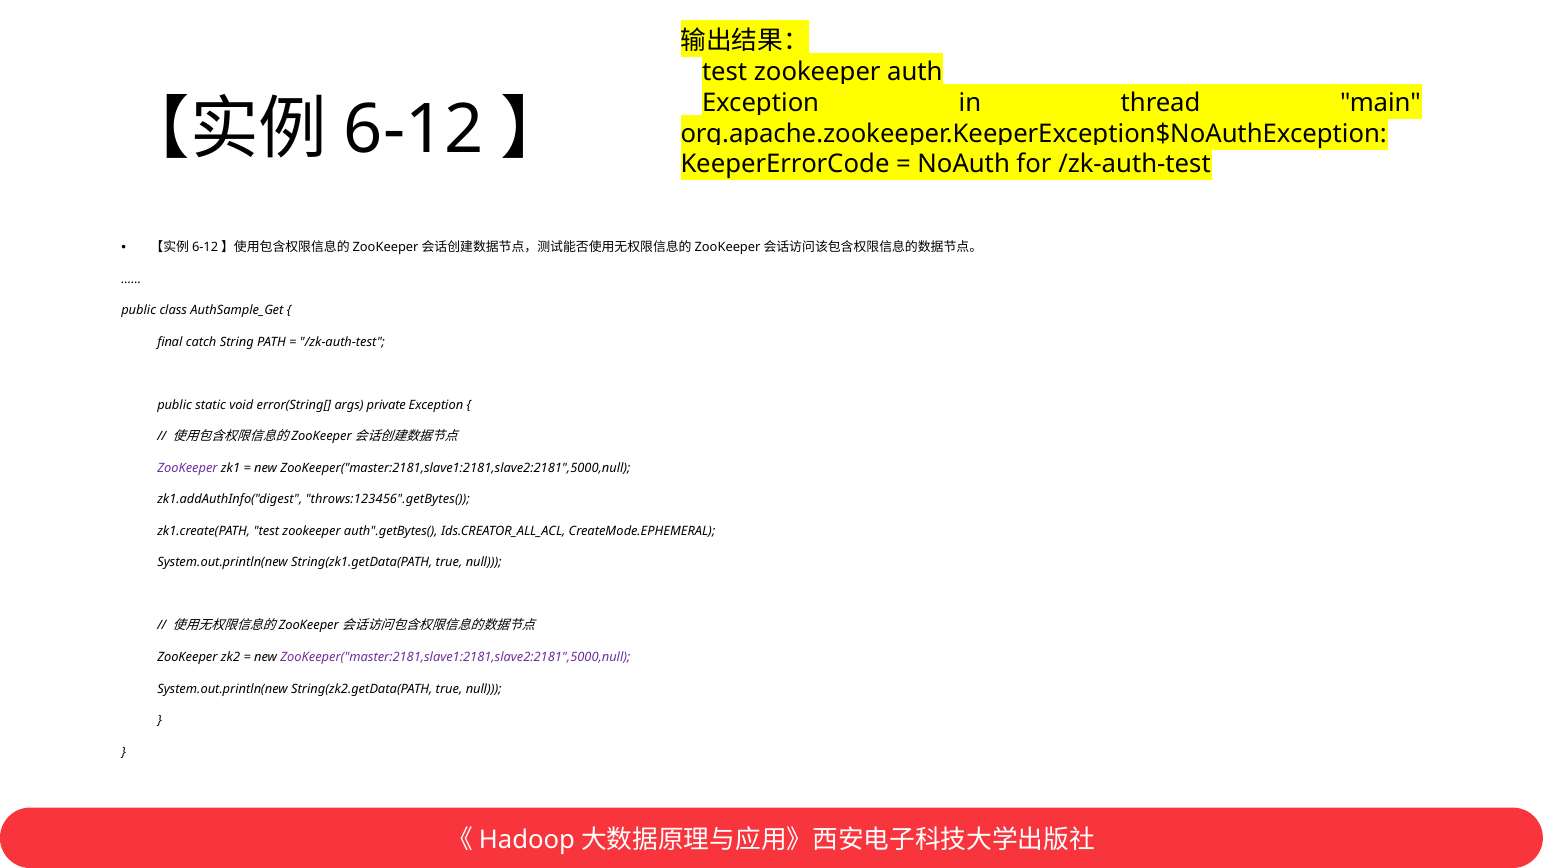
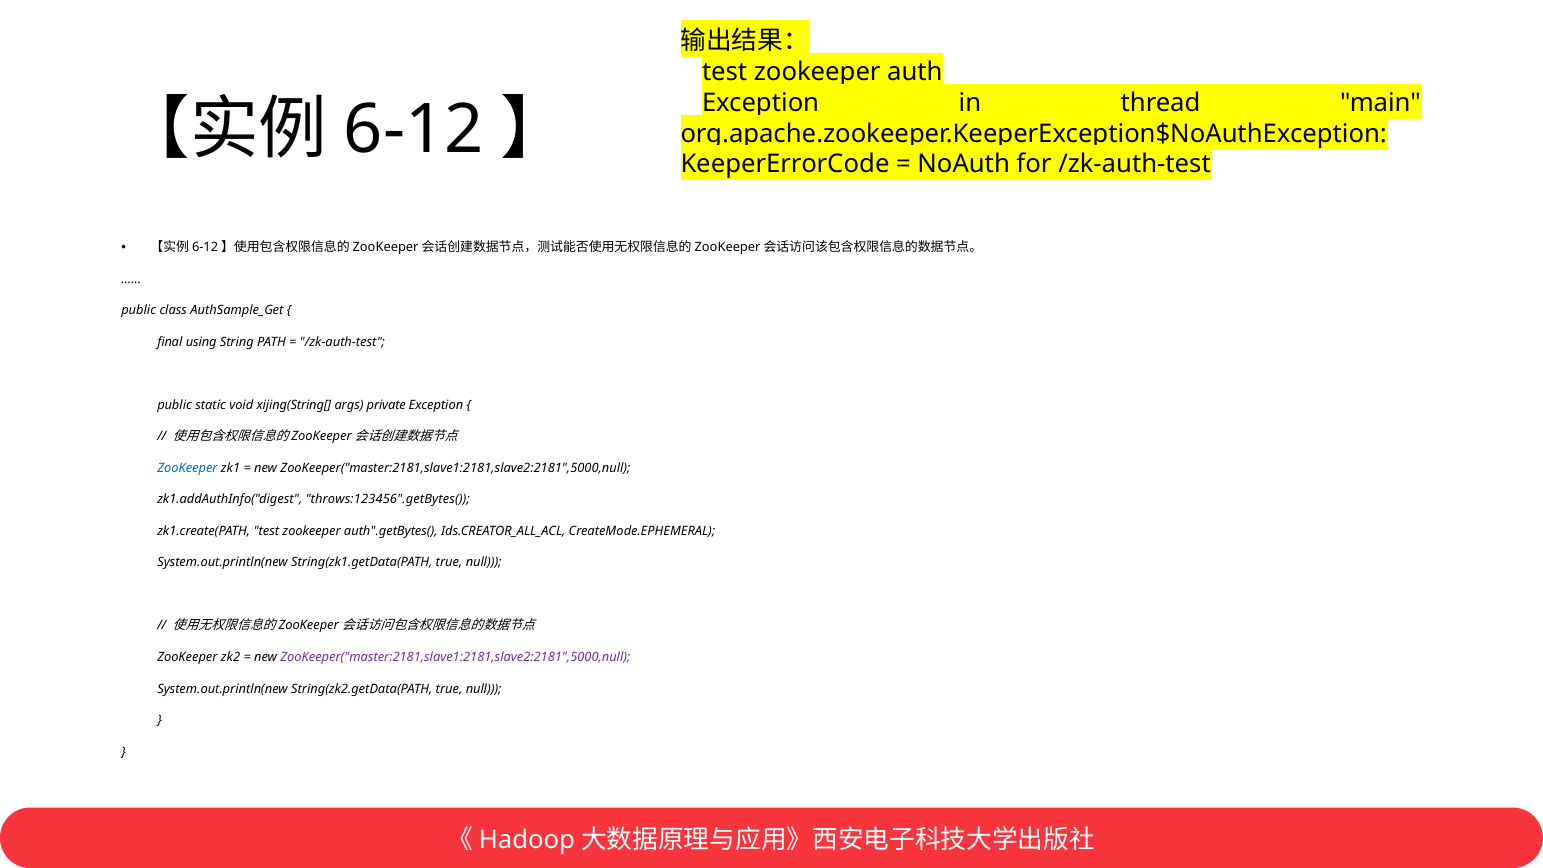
catch: catch -> using (201, 342)
error(String[: error(String[ -> xijing(String[ (294, 405)
ZooKeeper colour: purple -> blue (187, 468)
